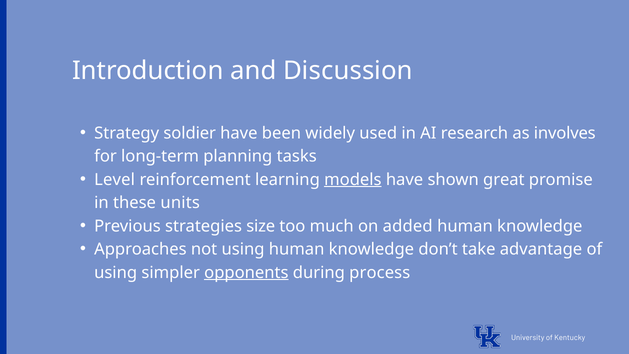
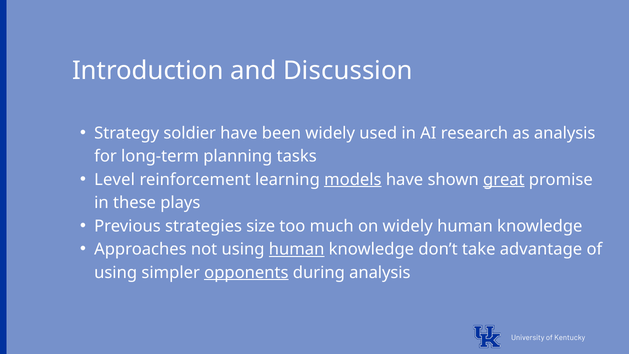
as involves: involves -> analysis (565, 133)
great underline: none -> present (504, 179)
units: units -> plays (180, 203)
on added: added -> widely (408, 226)
human underline: none -> present (297, 249)
during process: process -> analysis (380, 272)
